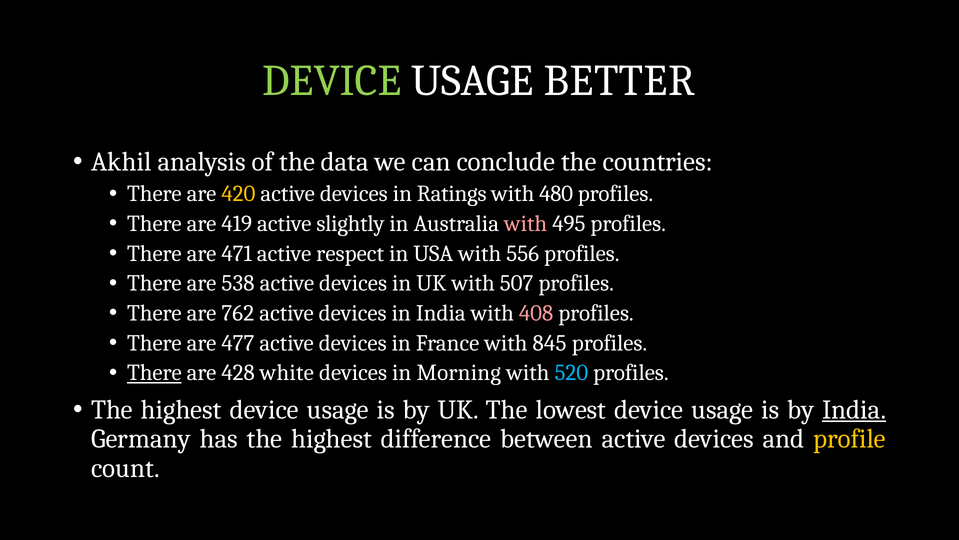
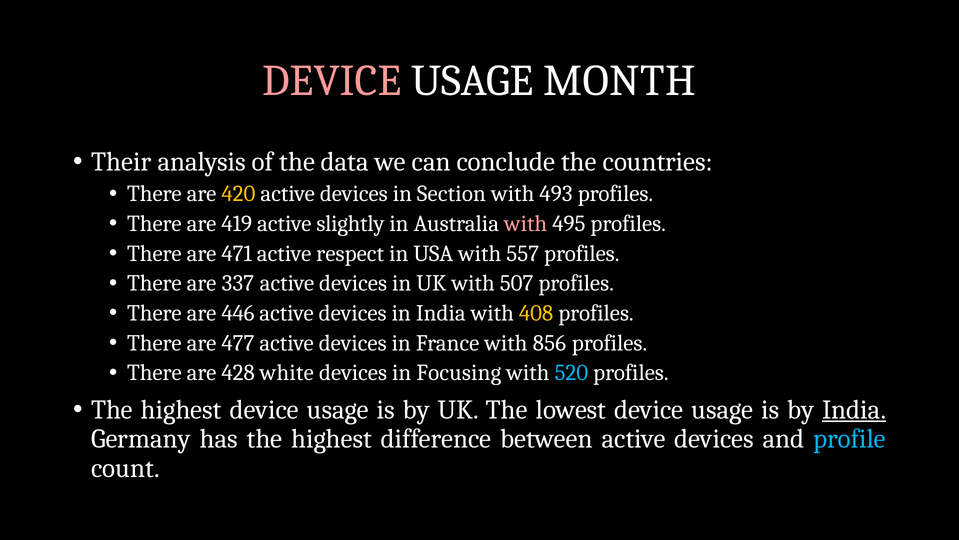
DEVICE colour: light green -> pink (332, 81)
BETTER: BETTER -> MONTH (619, 81)
Akhil: Akhil -> Their (121, 162)
Ratings: Ratings -> Section (451, 194)
480: 480 -> 493 (556, 194)
556: 556 -> 557 (523, 253)
538: 538 -> 337 (238, 283)
762: 762 -> 446 (238, 313)
408 colour: pink -> yellow (536, 313)
845: 845 -> 856 (550, 343)
There underline: present -> none (154, 372)
Morning: Morning -> Focusing (459, 372)
profile colour: yellow -> light blue (850, 438)
